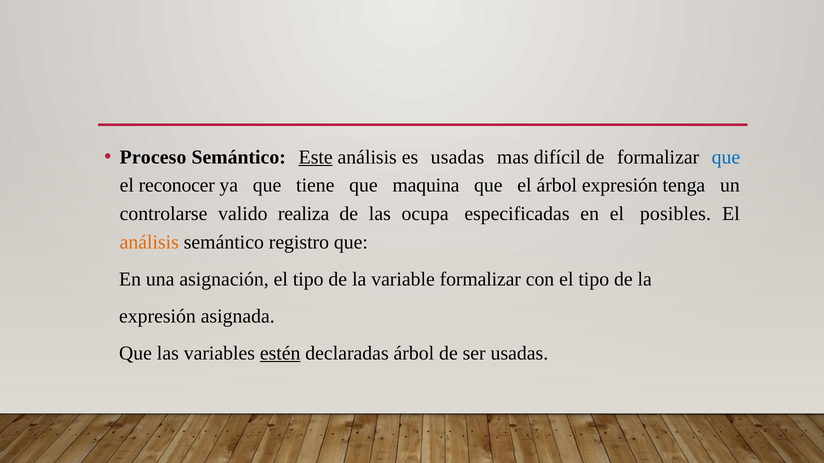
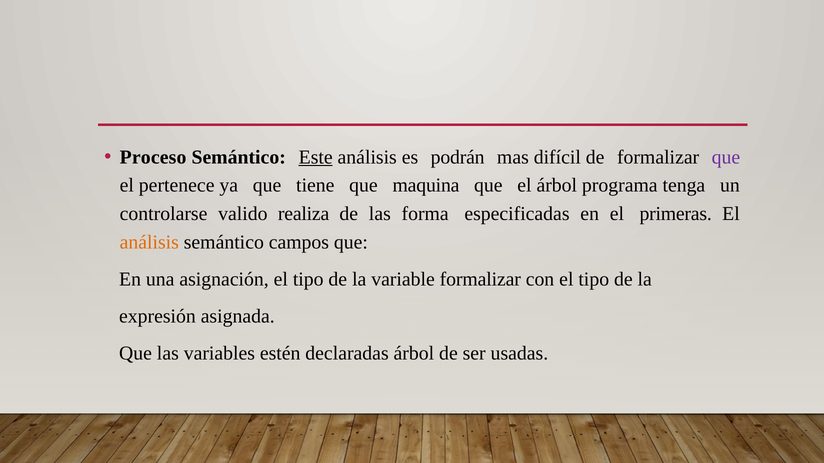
es usadas: usadas -> podrán (458, 157)
que colour: blue -> purple (726, 157)
reconocer: reconocer -> pertenece (177, 186)
árbol expresión: expresión -> programa (620, 186)
ocupa: ocupa -> forma (425, 214)
posibles: posibles -> primeras (676, 214)
registro: registro -> campos (299, 242)
estén underline: present -> none (280, 353)
